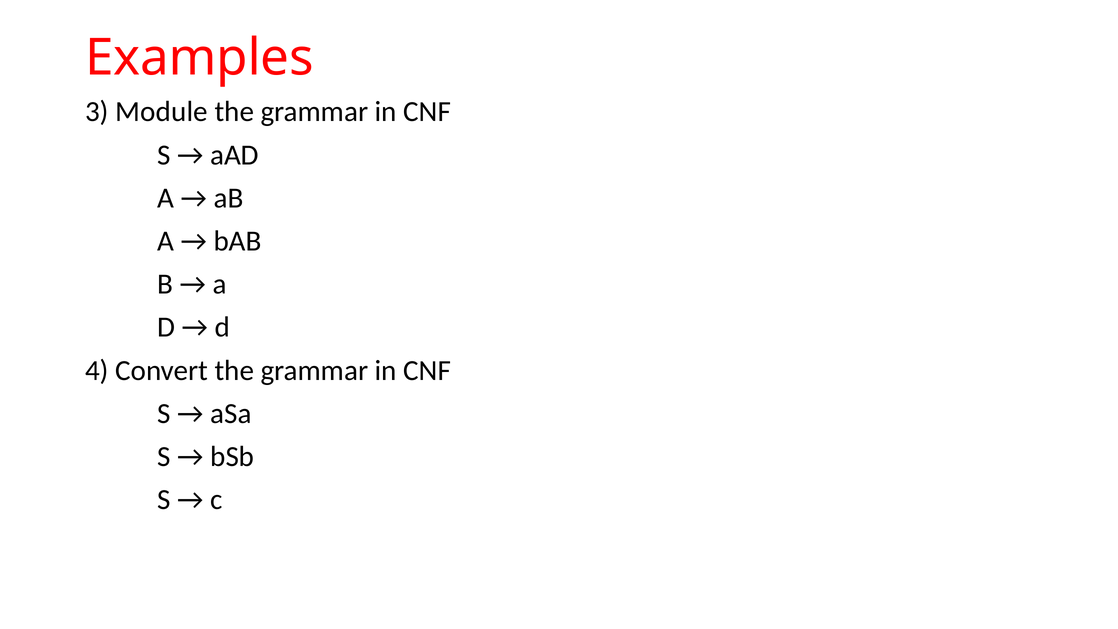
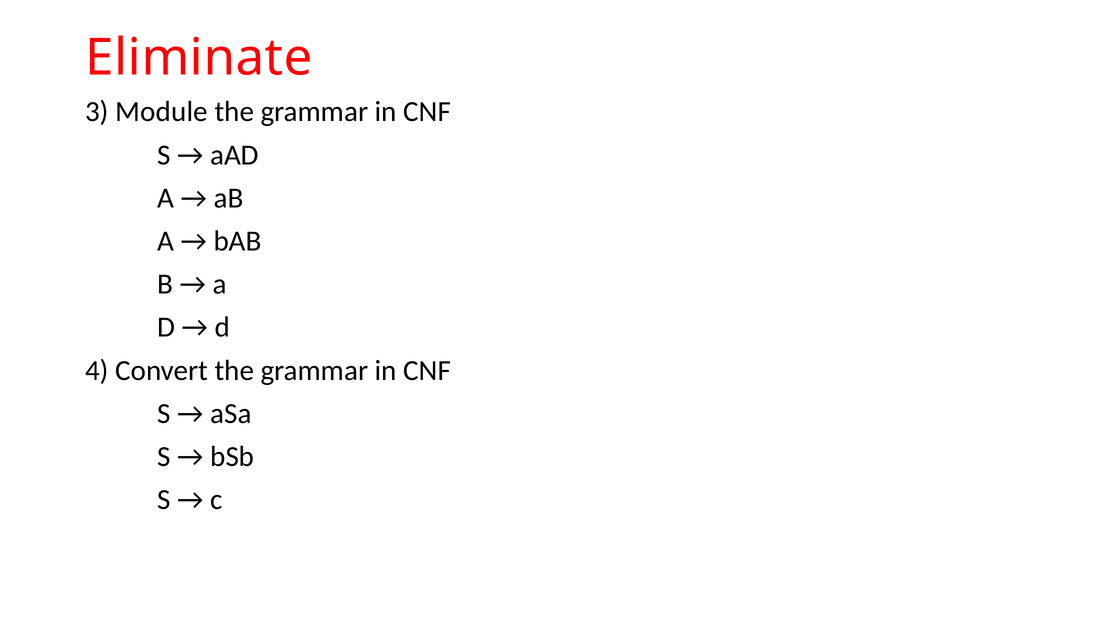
Examples: Examples -> Eliminate (199, 58)
